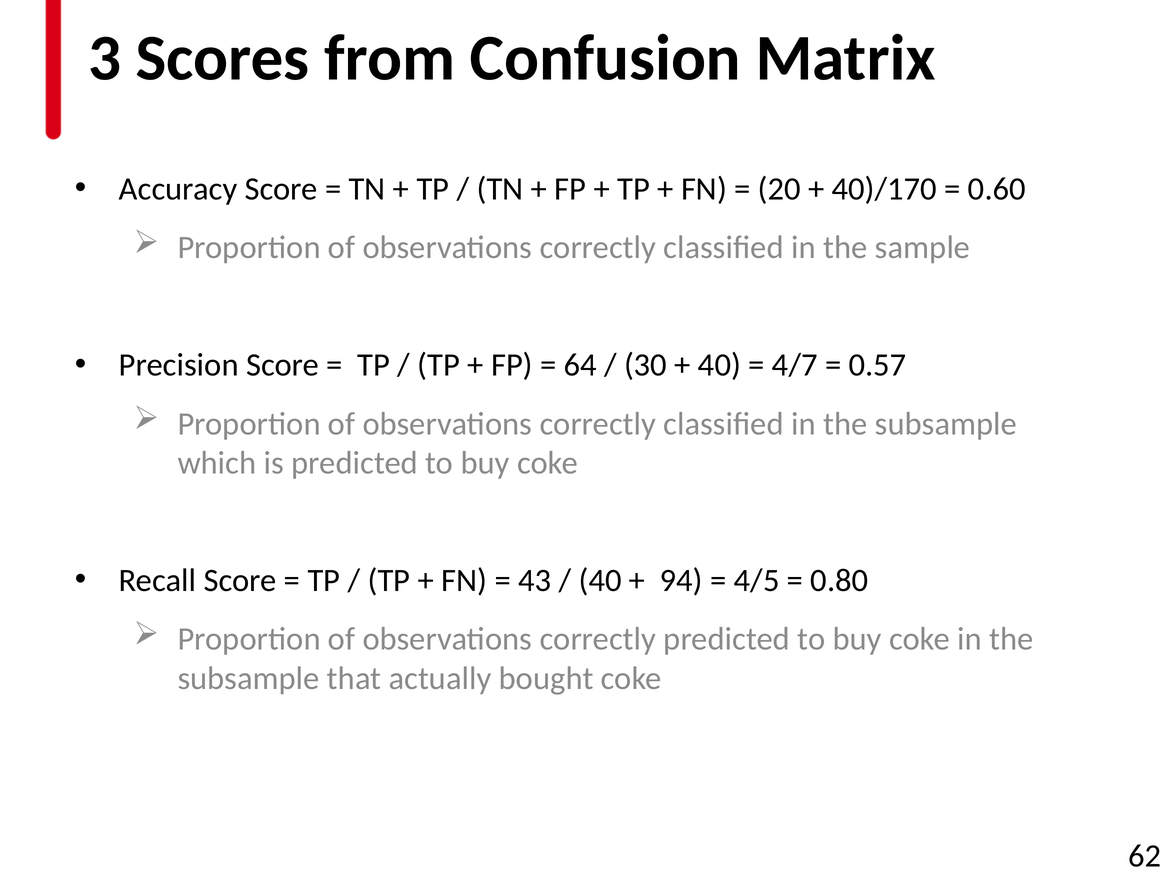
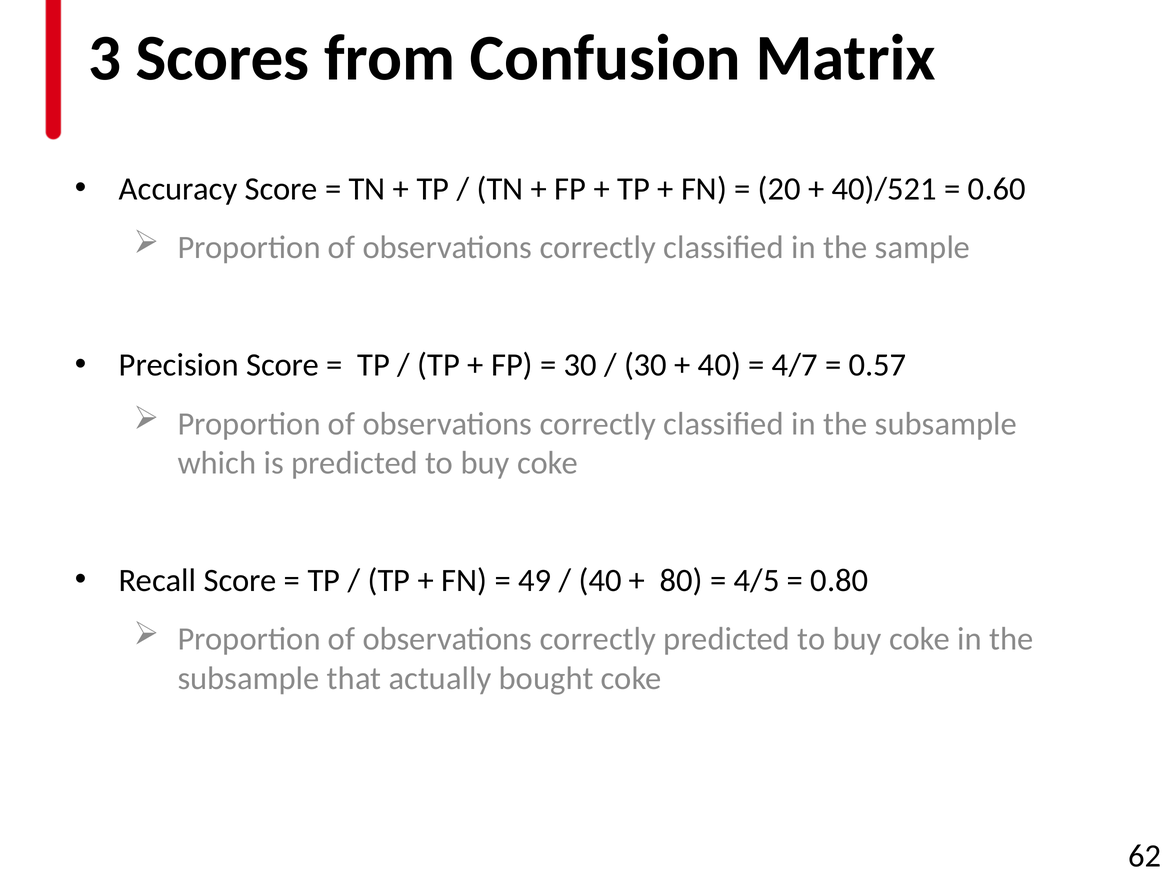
40)/170: 40)/170 -> 40)/521 (884, 189)
64: 64 -> 30 (580, 365)
43: 43 -> 49 (535, 580)
94: 94 -> 80 (681, 580)
